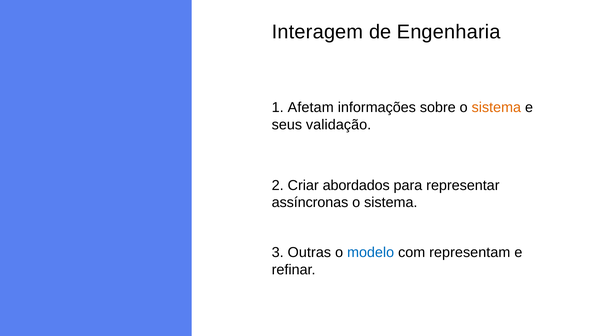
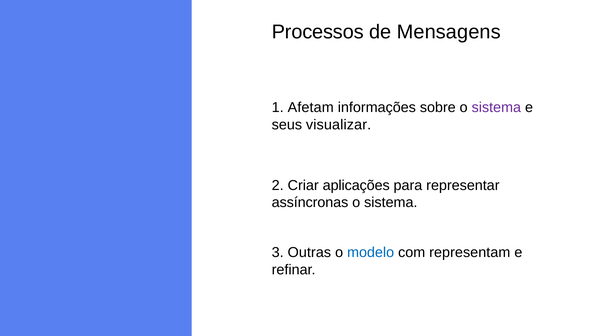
Interagem: Interagem -> Processos (318, 32)
Engenharia: Engenharia -> Mensagens (449, 32)
sistema colour: orange -> purple (496, 107)
validação: validação -> visualizar (339, 124)
abordados: abordados -> aplicações (356, 185)
